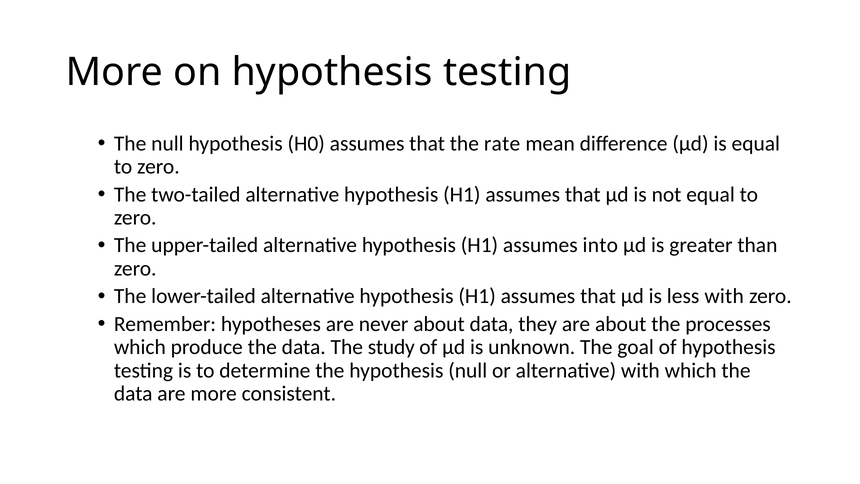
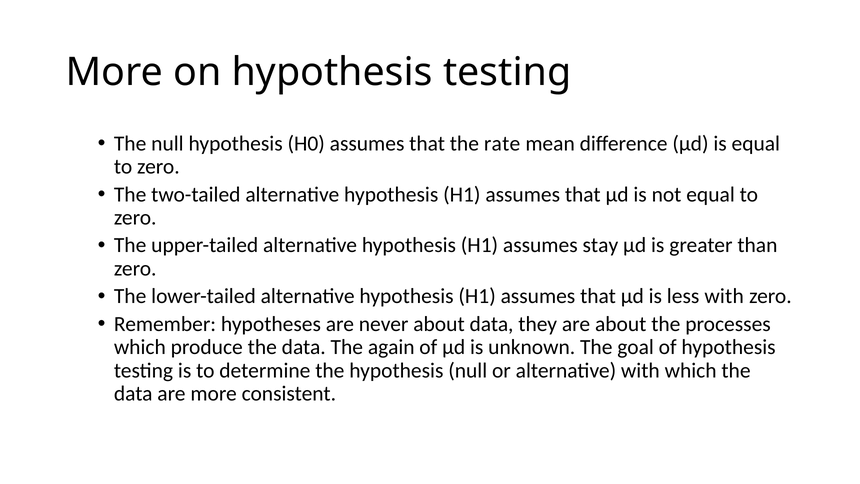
into: into -> stay (600, 245)
study: study -> again (391, 347)
